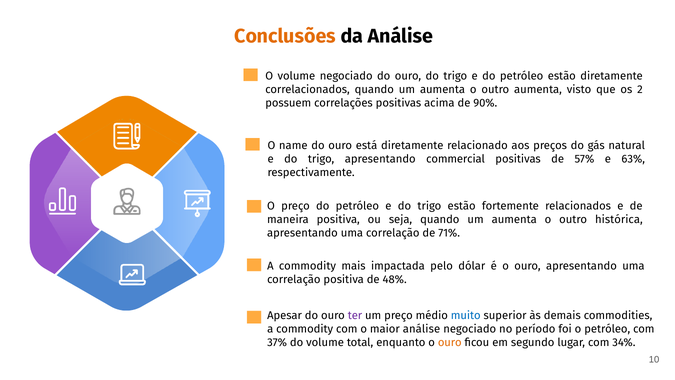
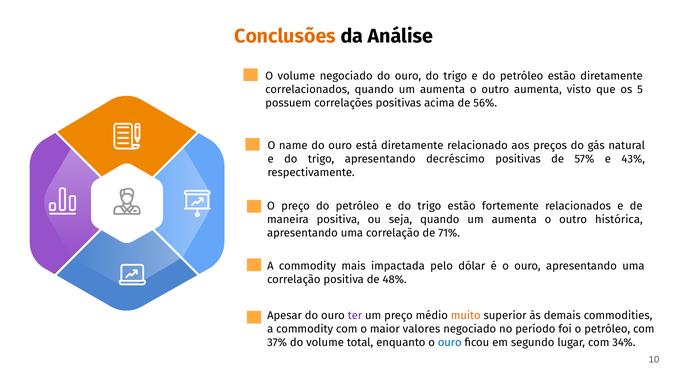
2: 2 -> 5 (640, 89)
90%: 90% -> 56% (485, 103)
commercial: commercial -> decréscimo (455, 159)
63%: 63% -> 43% (633, 159)
muito colour: blue -> orange (466, 315)
maior análise: análise -> valores (421, 329)
ouro colour: orange -> blue (450, 342)
